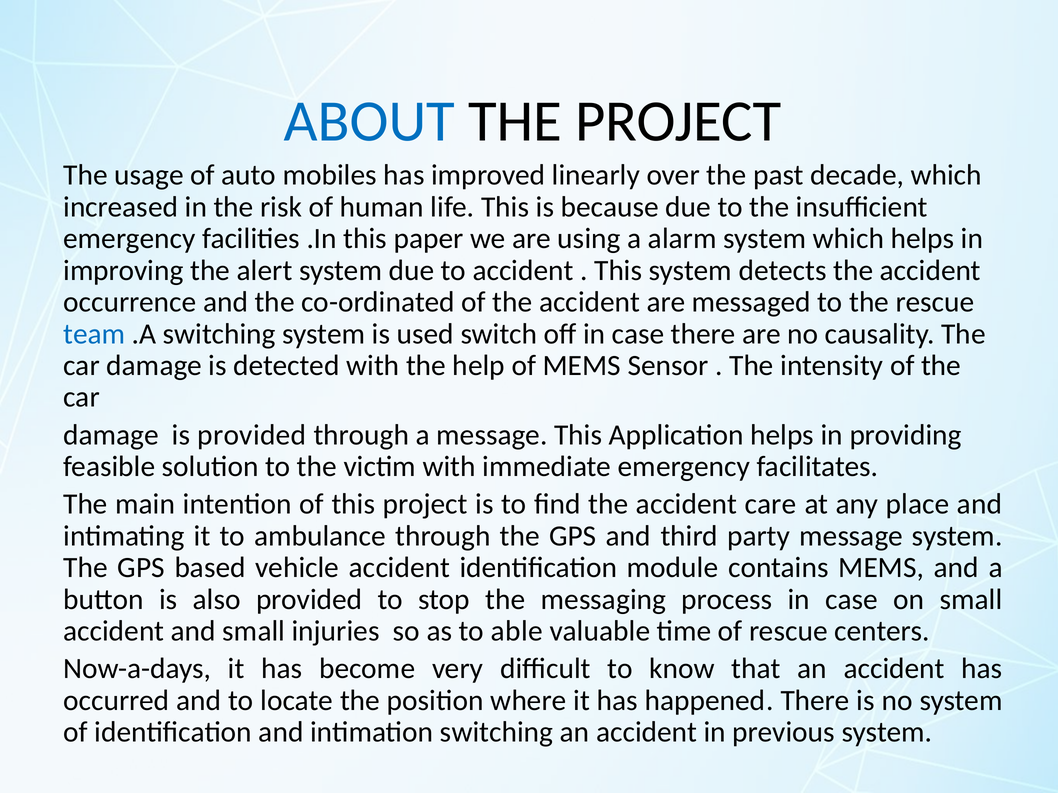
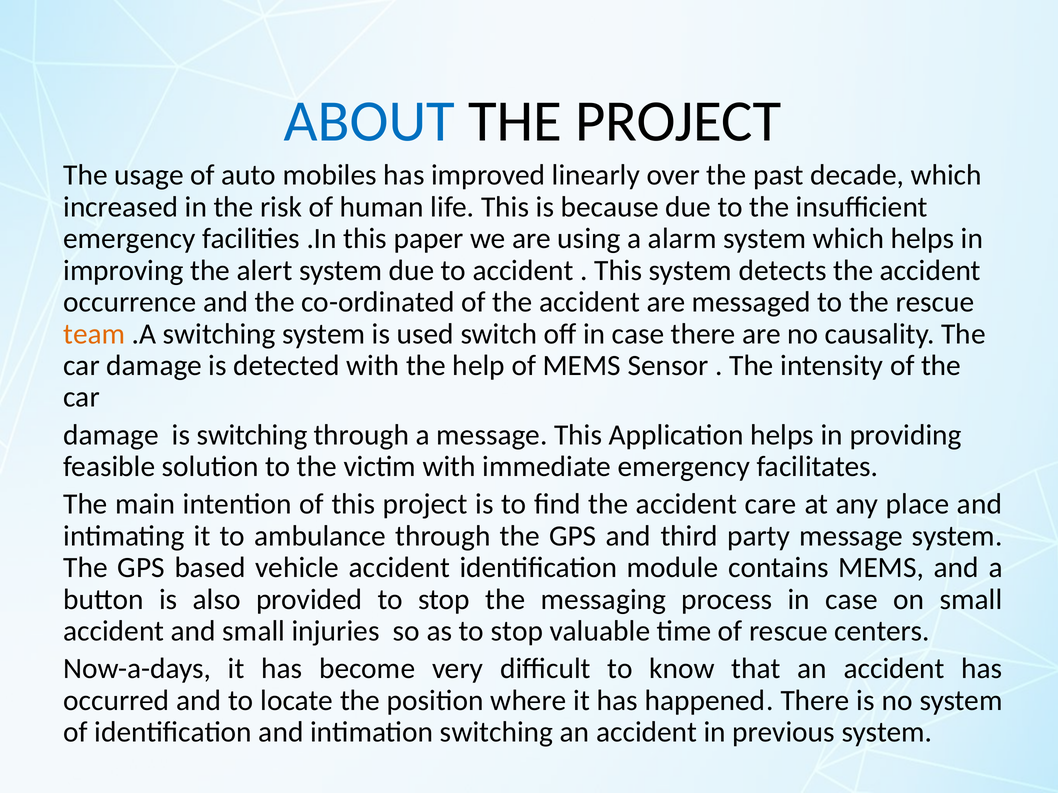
team colour: blue -> orange (94, 334)
is provided: provided -> switching (252, 435)
as to able: able -> stop (517, 631)
